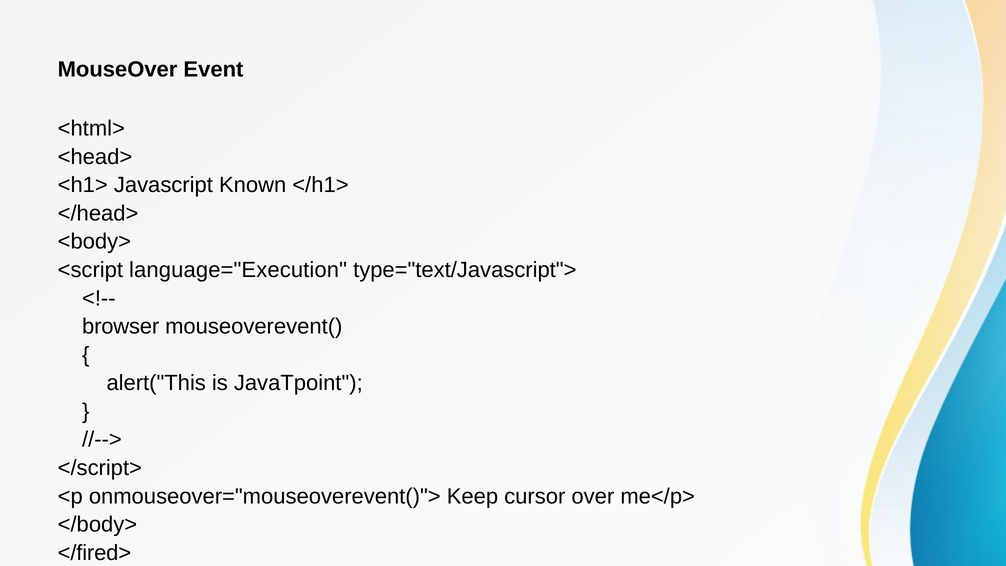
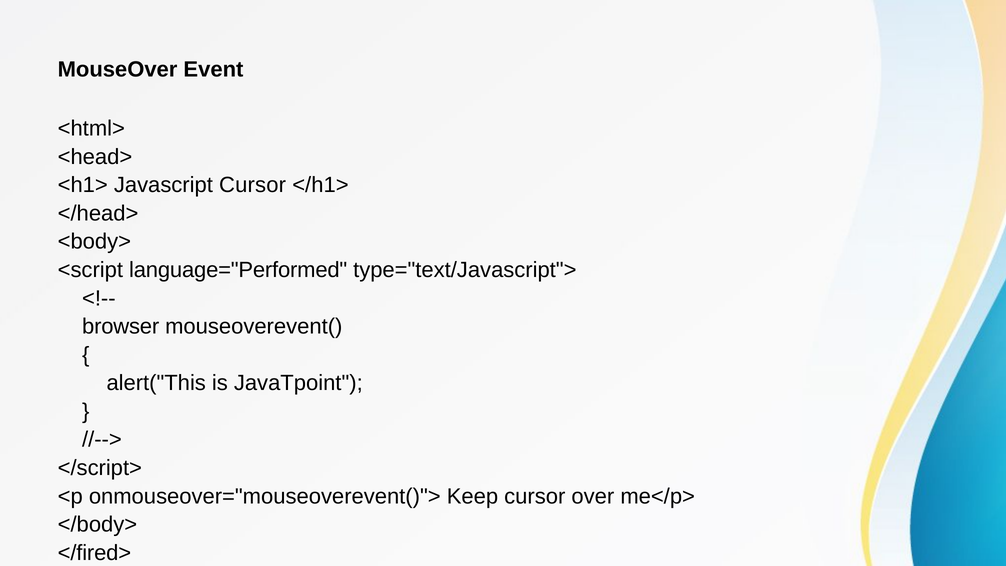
Javascript Known: Known -> Cursor (253, 185)
language="Execution: language="Execution -> language="Performed (238, 270)
